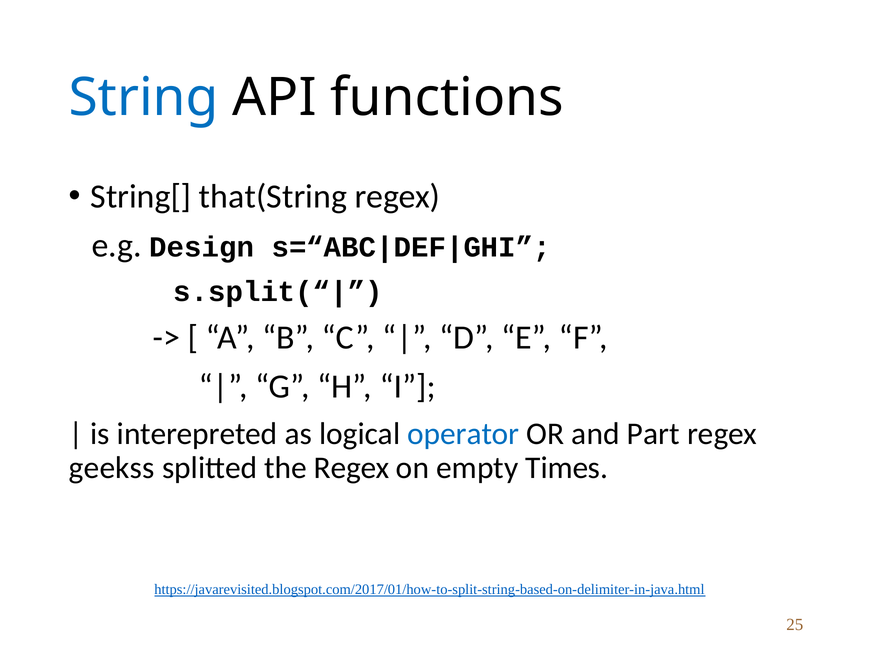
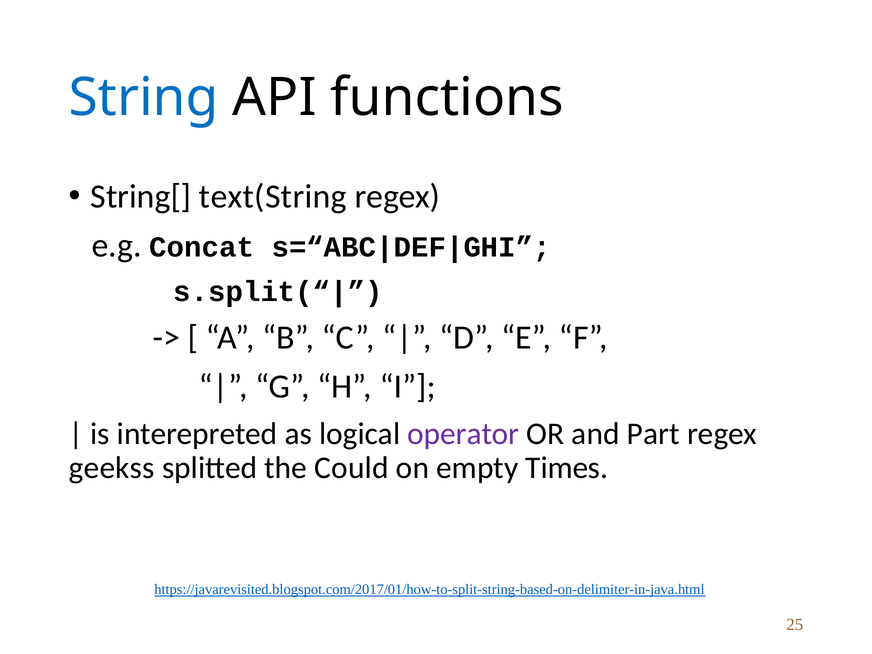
that(String: that(String -> text(String (273, 197)
Design: Design -> Concat (202, 247)
operator colour: blue -> purple (463, 434)
the Regex: Regex -> Could (351, 468)
